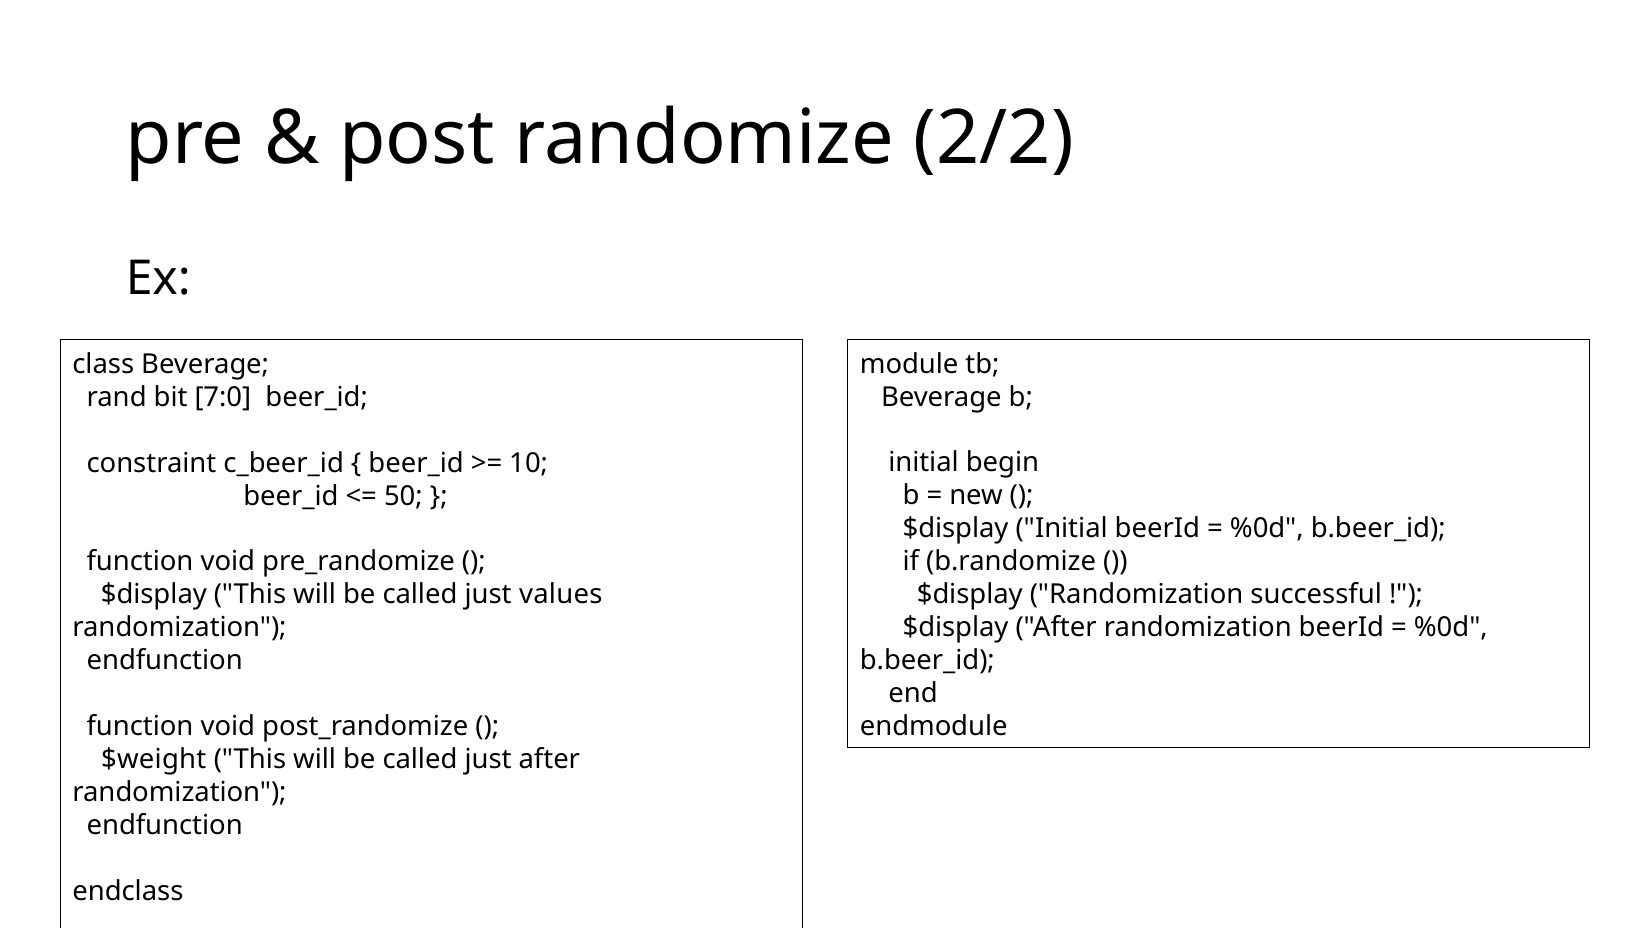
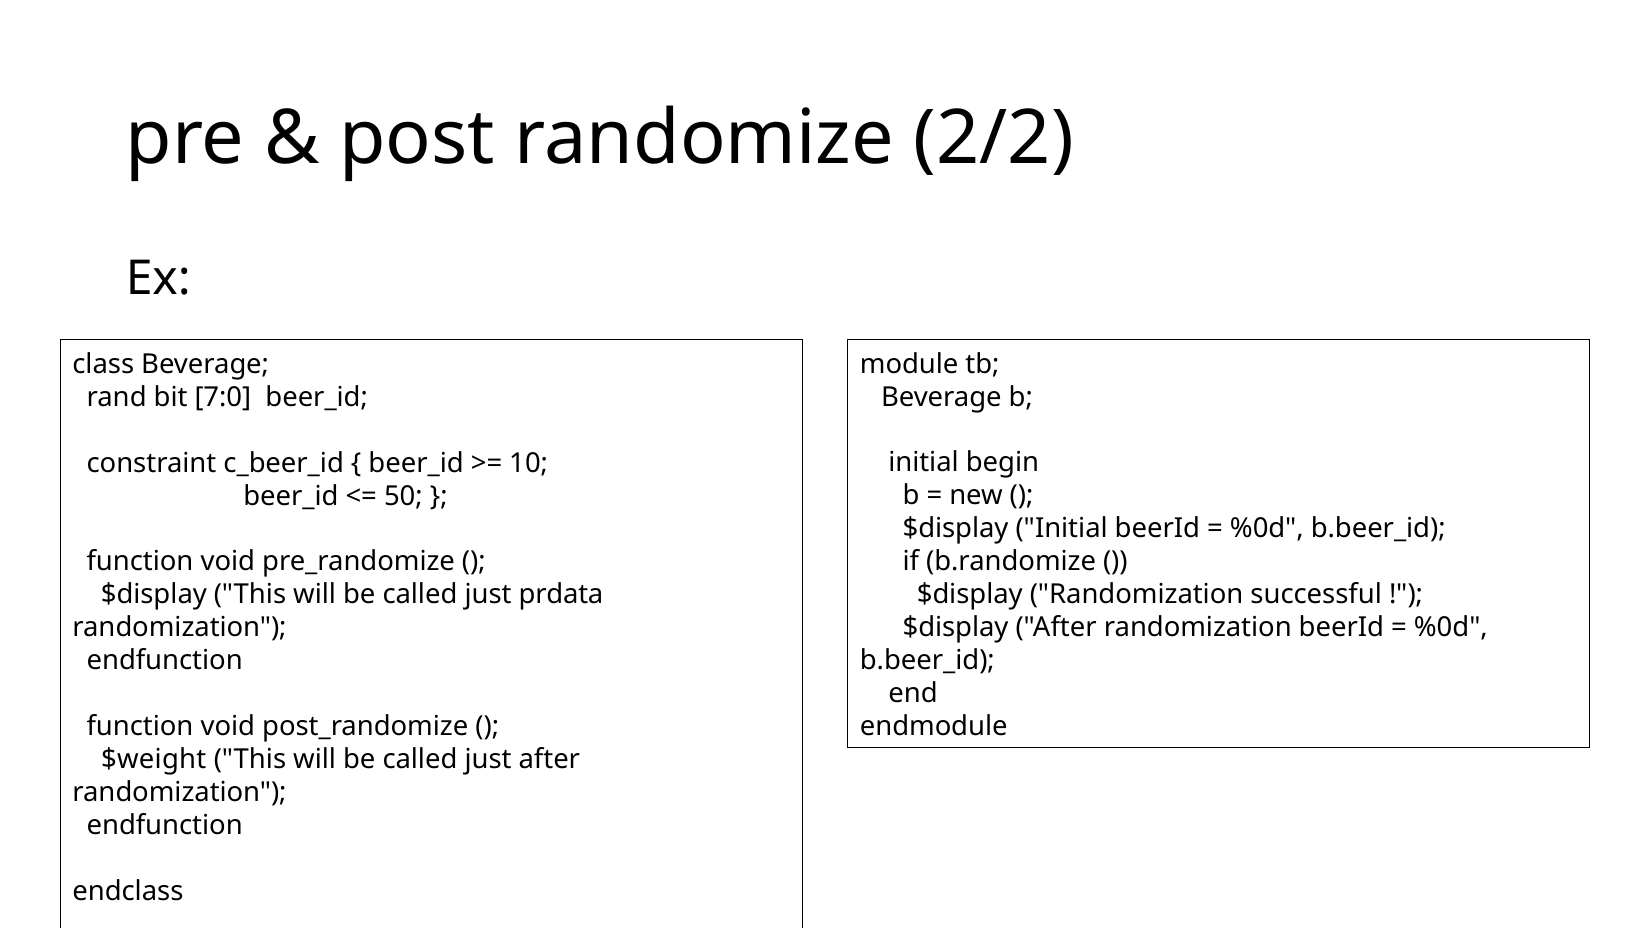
values: values -> prdata (561, 595)
